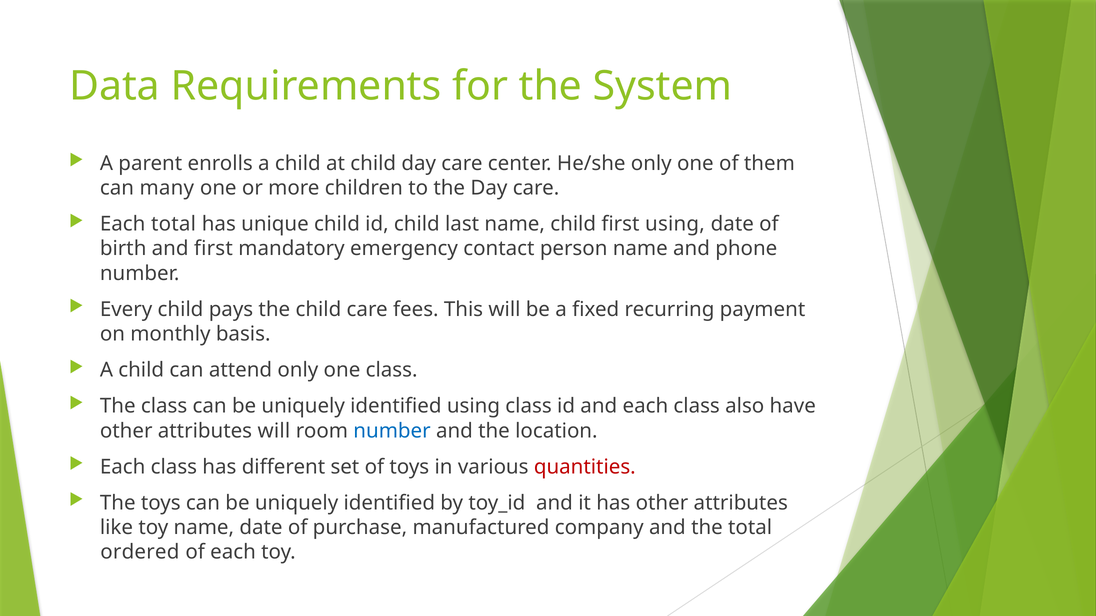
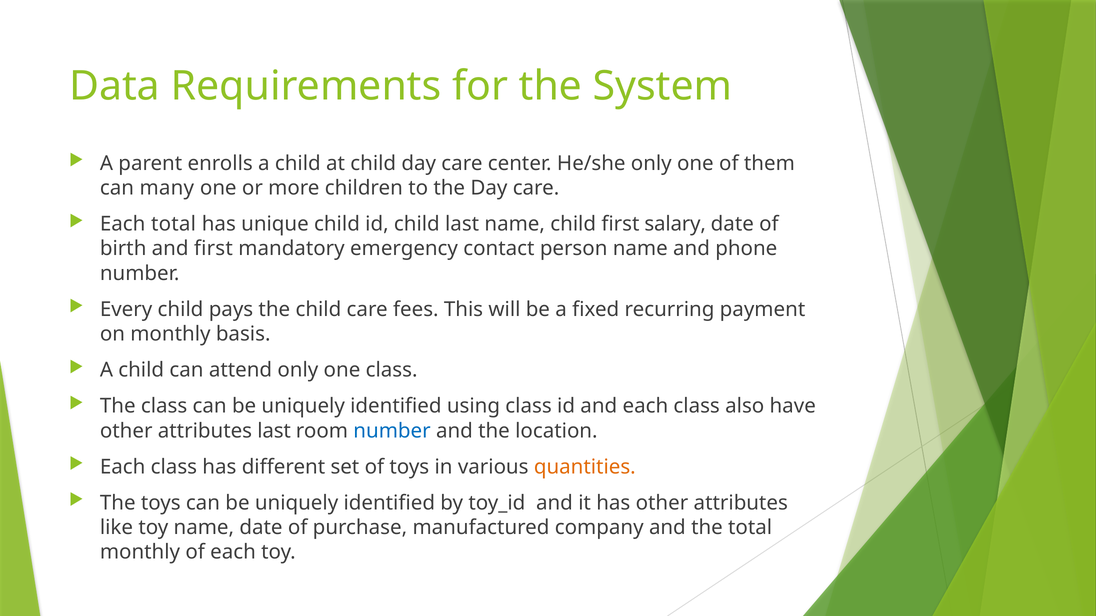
first using: using -> salary (675, 224)
attributes will: will -> last (274, 431)
quantities colour: red -> orange (585, 467)
ordered: ordered -> monthly (140, 553)
